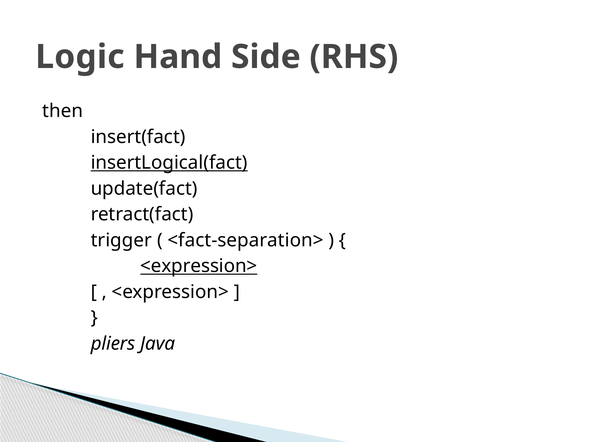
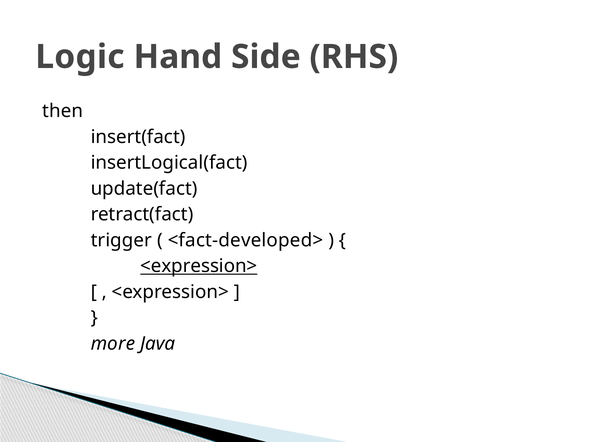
insertLogical(fact underline: present -> none (169, 163)
<fact-separation>: <fact-separation> -> <fact-developed> (245, 240)
pliers: pliers -> more (113, 343)
